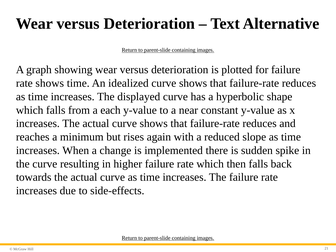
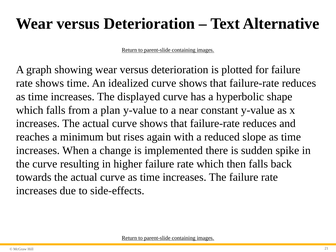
each: each -> plan (110, 110)
